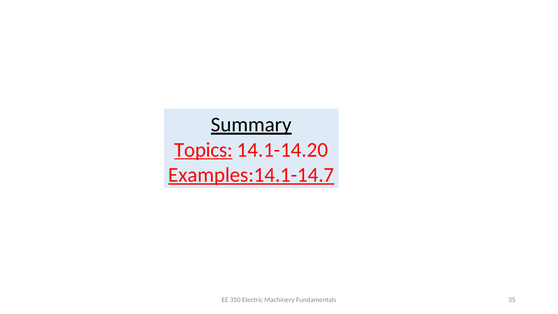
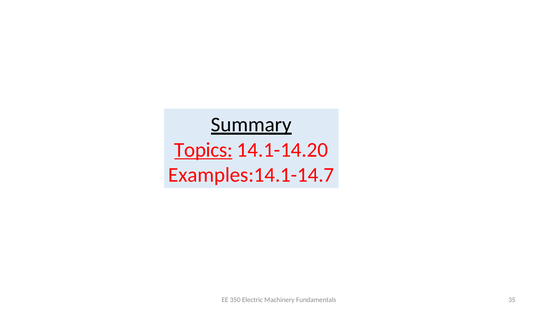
Examples:14.1-14.7 underline: present -> none (251, 175)
